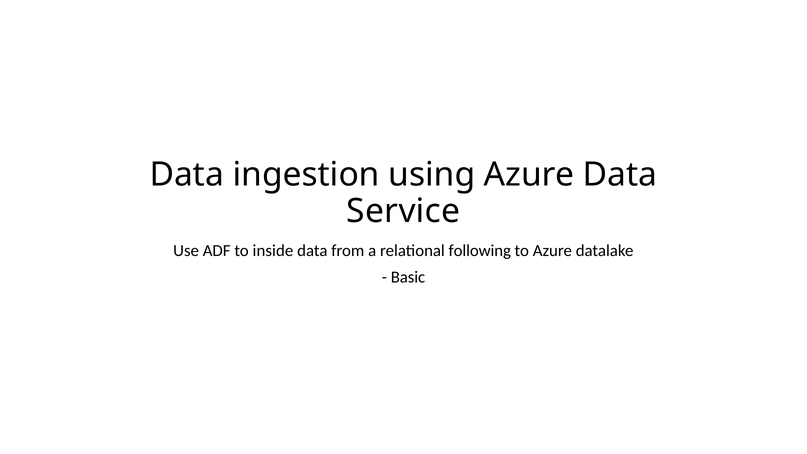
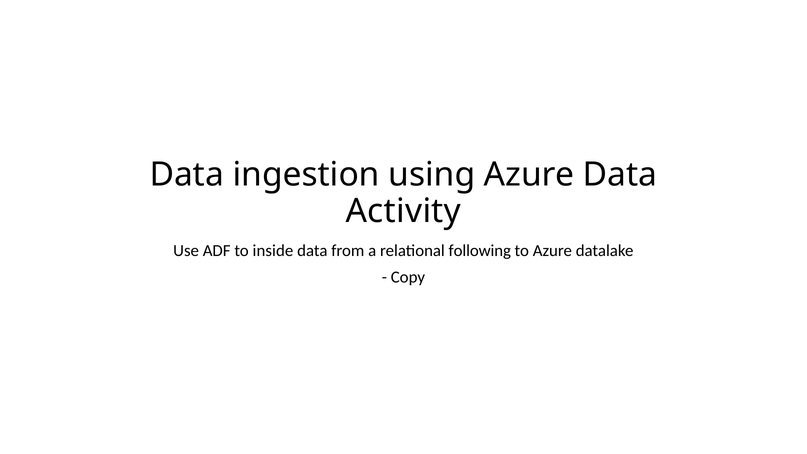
Service: Service -> Activity (403, 211)
Basic: Basic -> Copy (408, 277)
